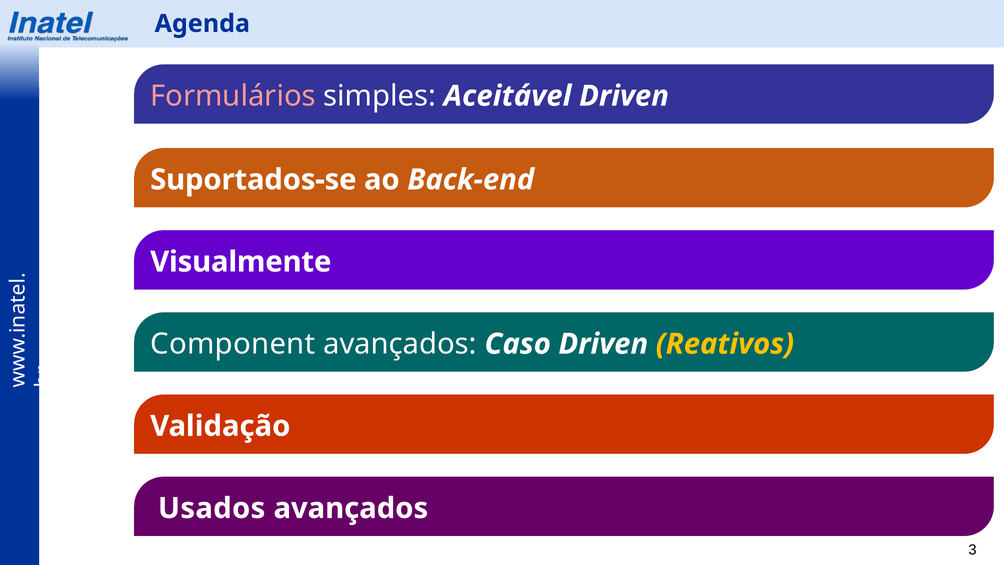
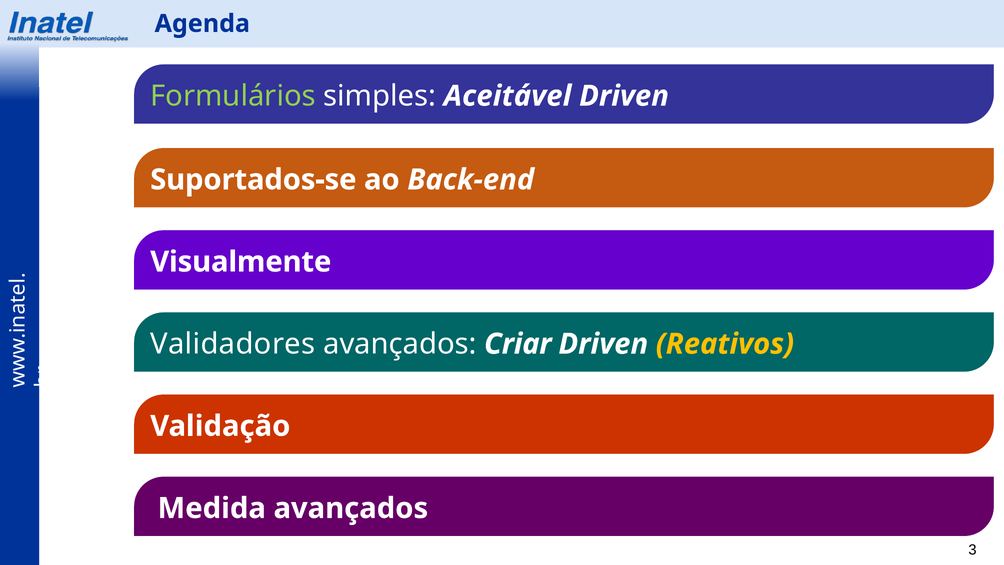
Formulários colour: pink -> light green (233, 96)
Component: Component -> Validadores (233, 344)
Caso: Caso -> Criar (518, 344)
Usados: Usados -> Medida (212, 508)
